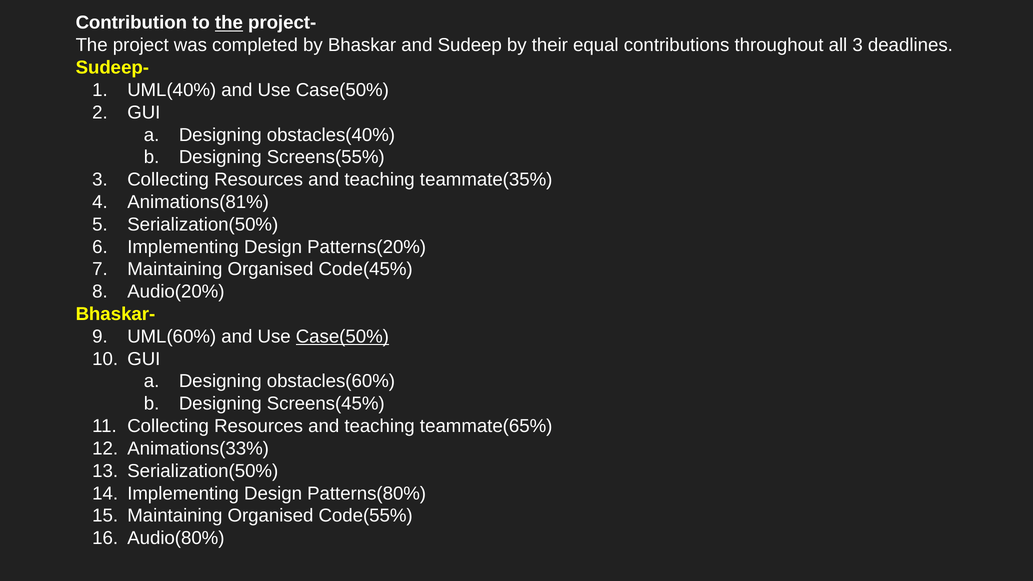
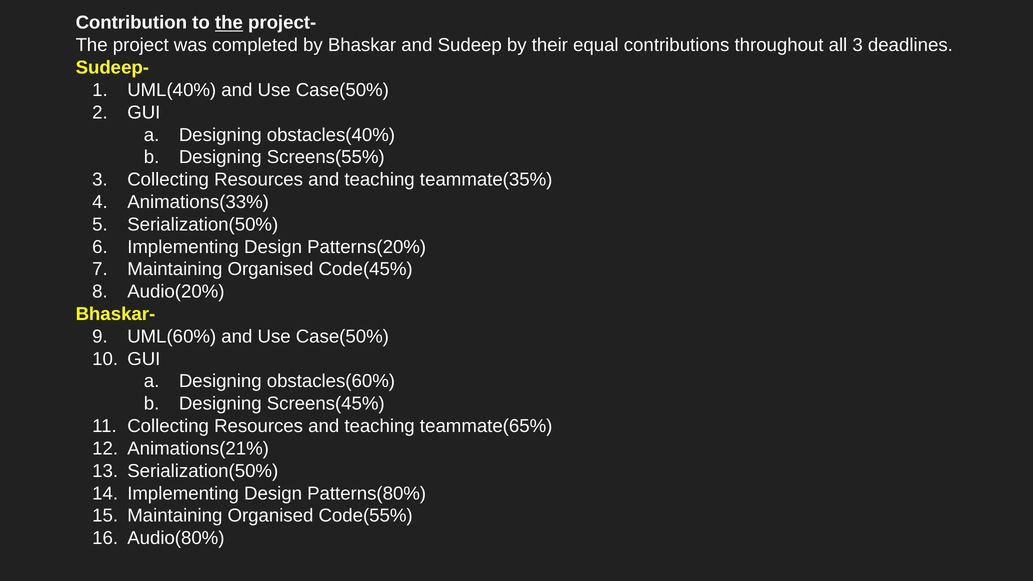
Animations(81%: Animations(81% -> Animations(33% (198, 202)
Case(50% underline: present -> none (342, 337)
Animations(33%: Animations(33% -> Animations(21% (198, 449)
